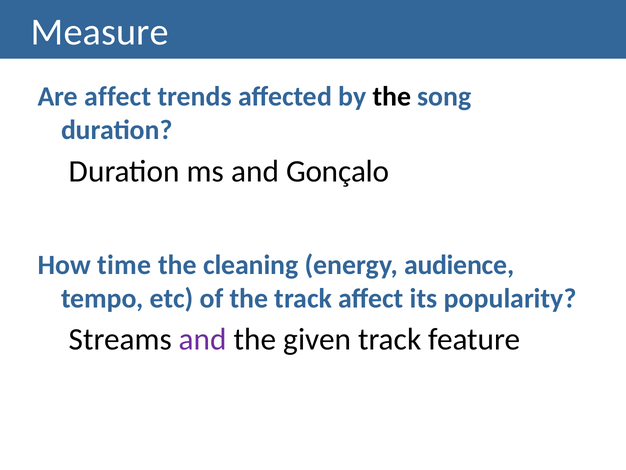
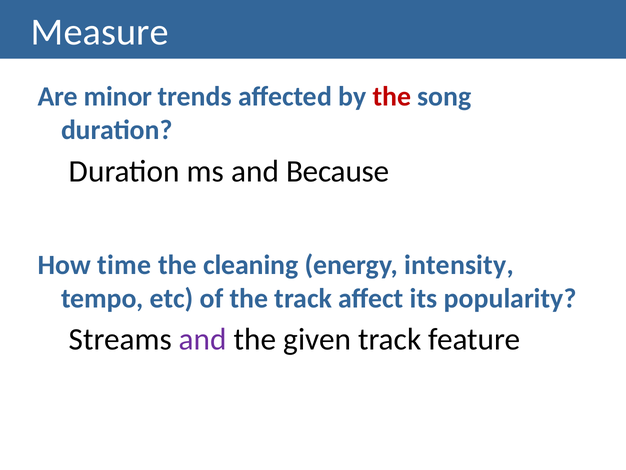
Are affect: affect -> minor (118, 97)
the colour: black -> red (392, 97)
Gonçalo: Gonçalo -> Because (338, 171)
audience: audience -> intensity (459, 265)
